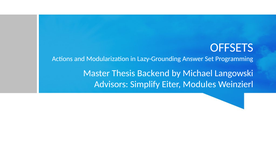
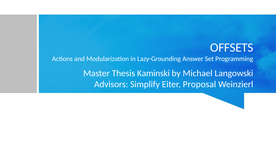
Backend: Backend -> Kaminski (153, 73)
Modules: Modules -> Proposal (199, 84)
